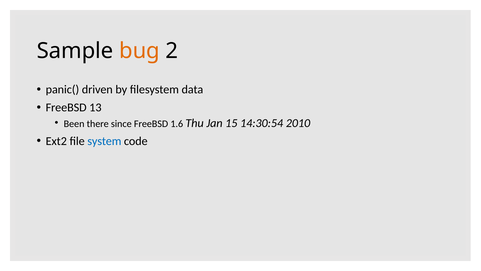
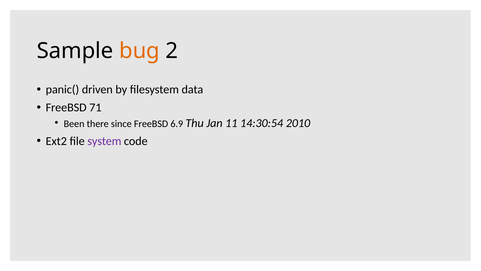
13: 13 -> 71 (95, 107)
1.6: 1.6 -> 6.9 (177, 124)
15: 15 -> 11 (231, 123)
system colour: blue -> purple (104, 141)
